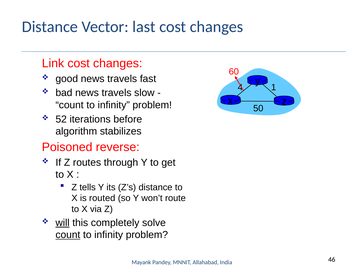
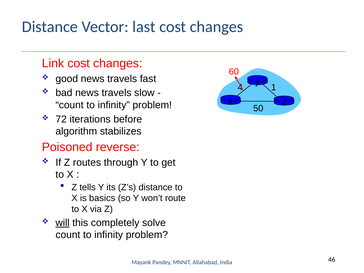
52: 52 -> 72 (61, 119)
routed: routed -> basics (102, 198)
count underline: present -> none (68, 235)
